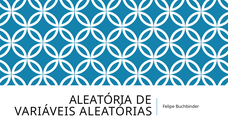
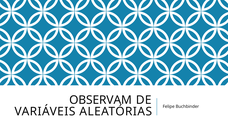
ALEATÓRIA: ALEATÓRIA -> OBSERVAM (101, 100)
